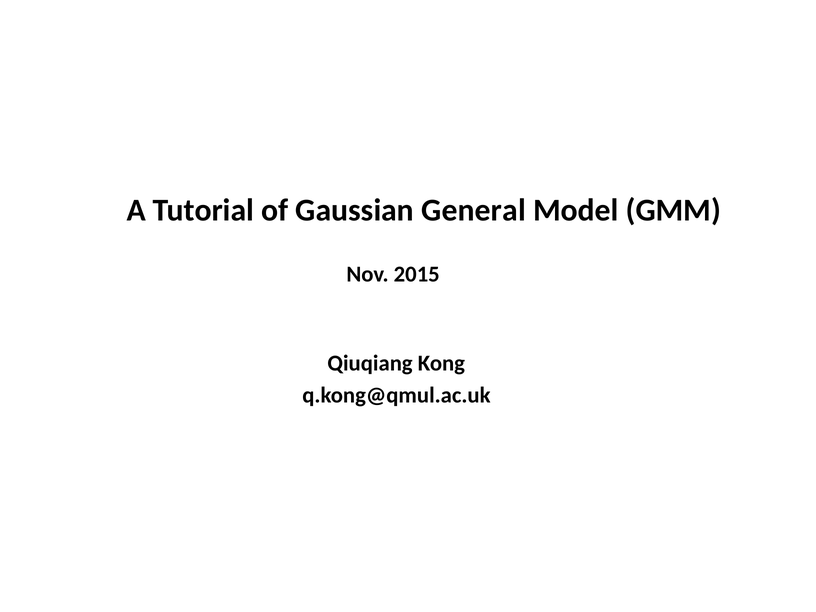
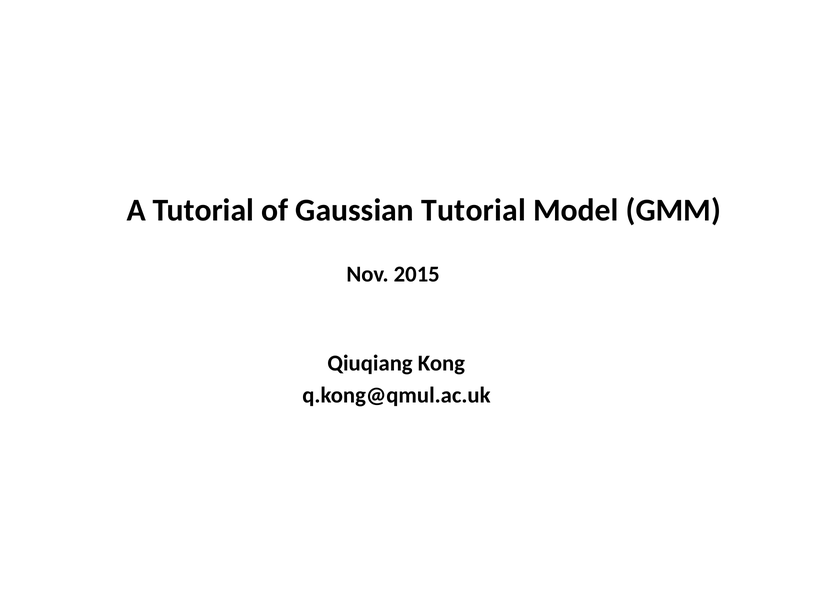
Gaussian General: General -> Tutorial (474, 210)
